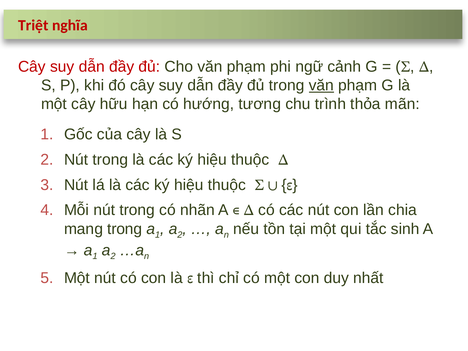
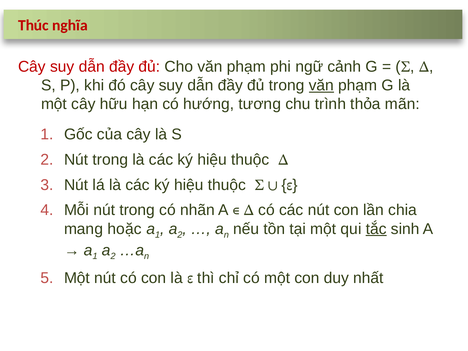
Triệt: Triệt -> Thúc (33, 25)
mang trong: trong -> hoặc (125, 229)
tắc underline: none -> present (376, 229)
